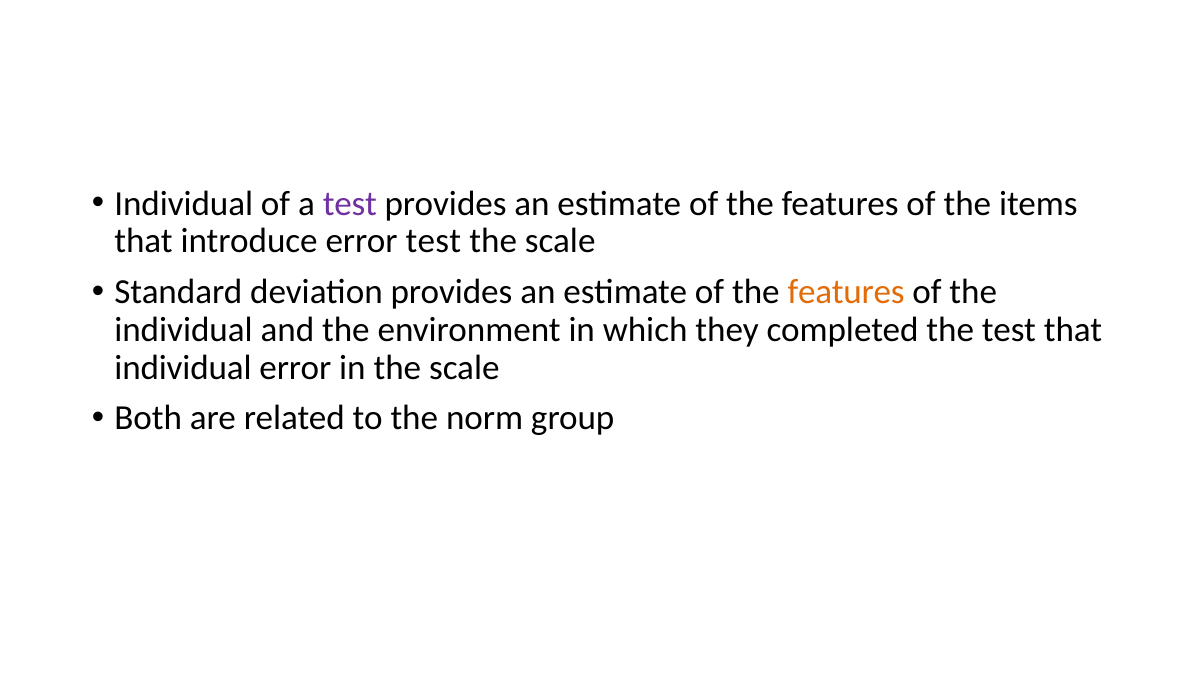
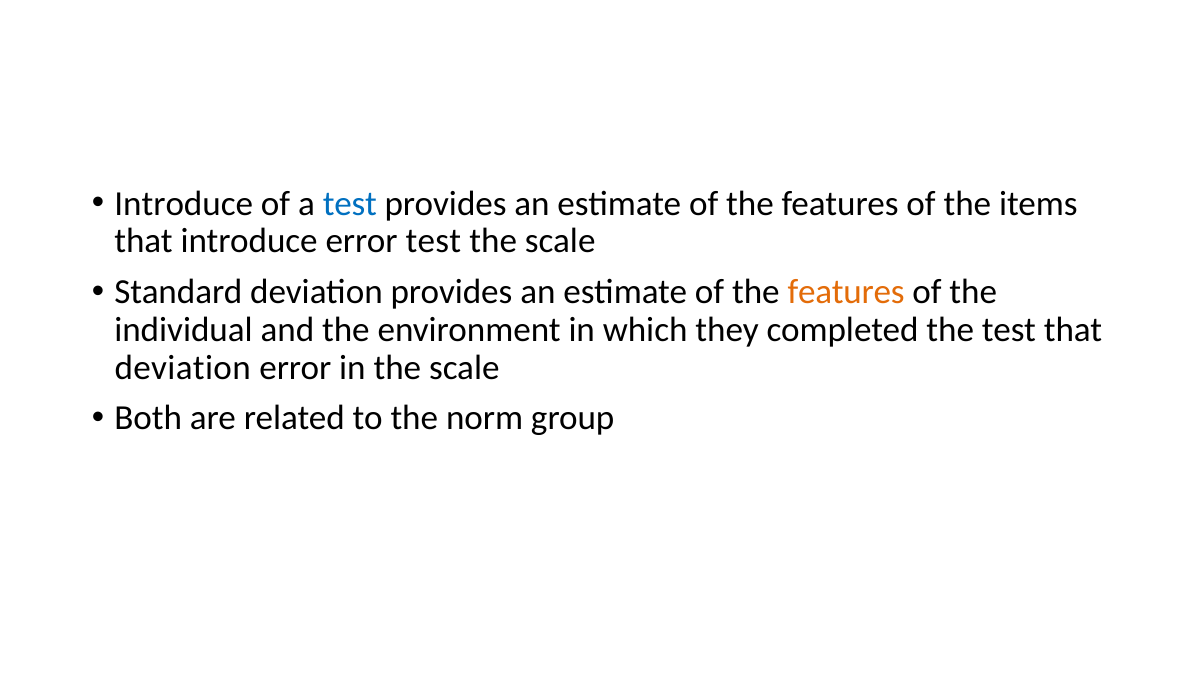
Individual: Individual -> Introduce (184, 204)
test colour: purple -> blue (350, 204)
individual: individual -> deviation (183, 368)
